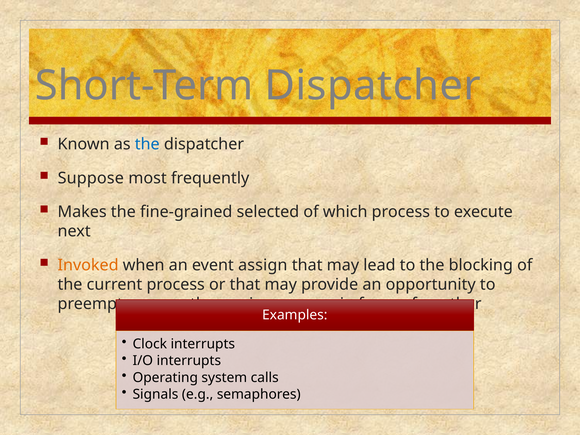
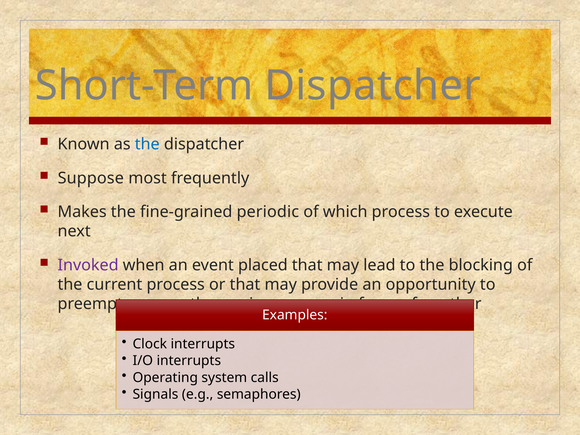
selected: selected -> periodic (268, 212)
Invoked colour: orange -> purple (88, 265)
assign: assign -> placed (263, 265)
